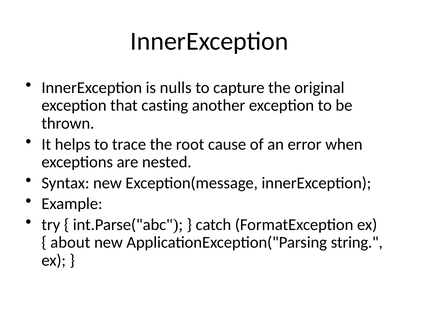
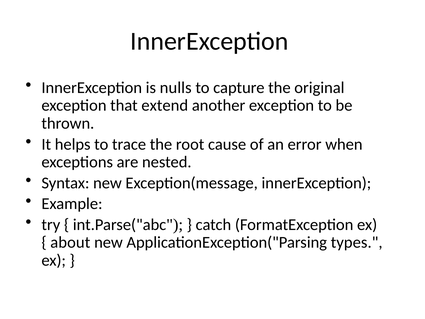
casting: casting -> extend (165, 105)
string: string -> types (357, 242)
